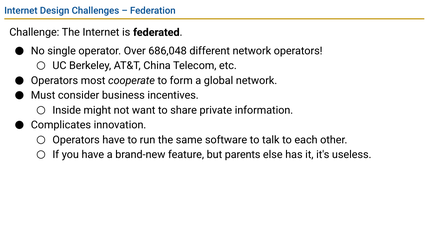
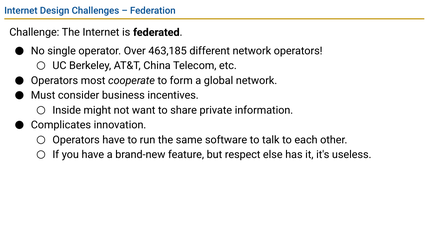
686,048: 686,048 -> 463,185 (168, 51)
parents: parents -> respect (243, 155)
